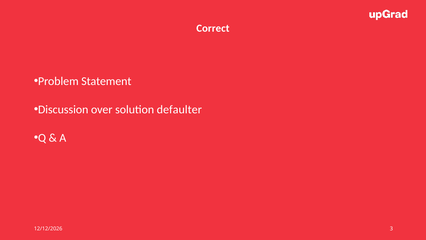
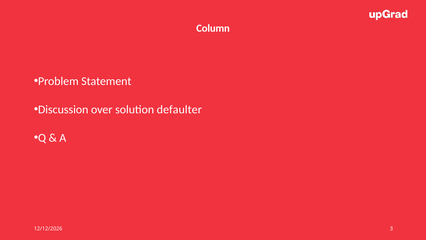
Correct: Correct -> Column (213, 28)
